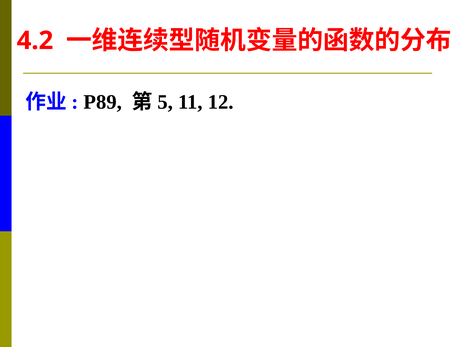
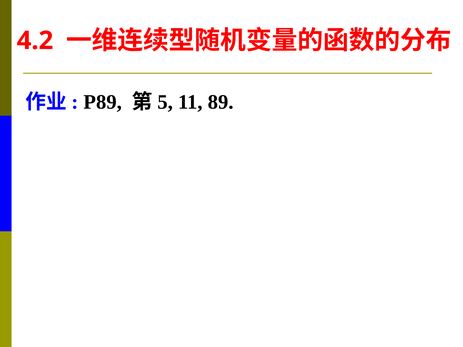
12: 12 -> 89 (221, 102)
